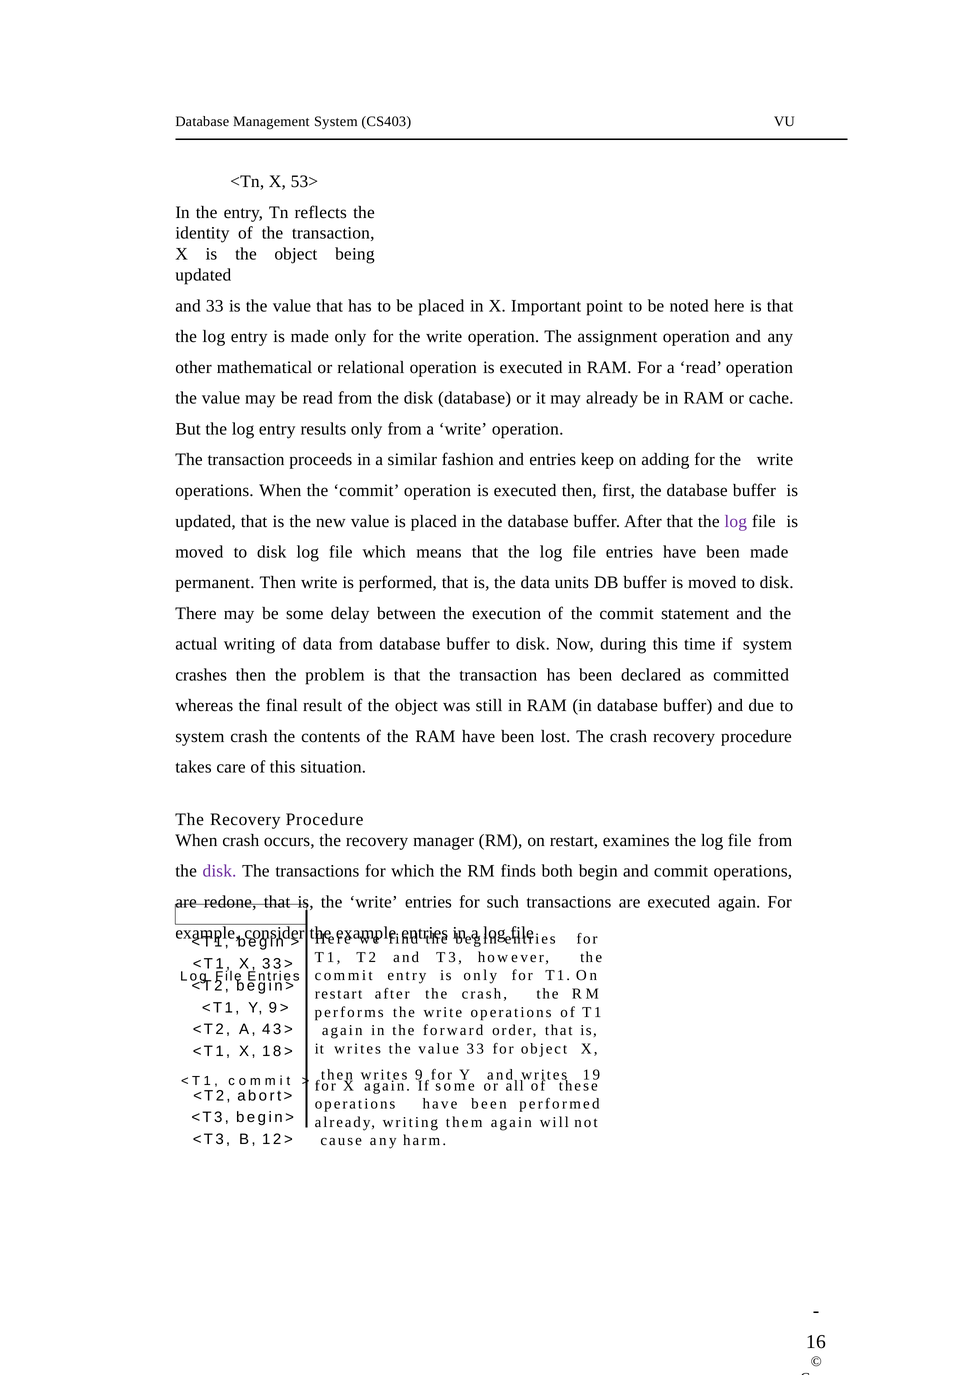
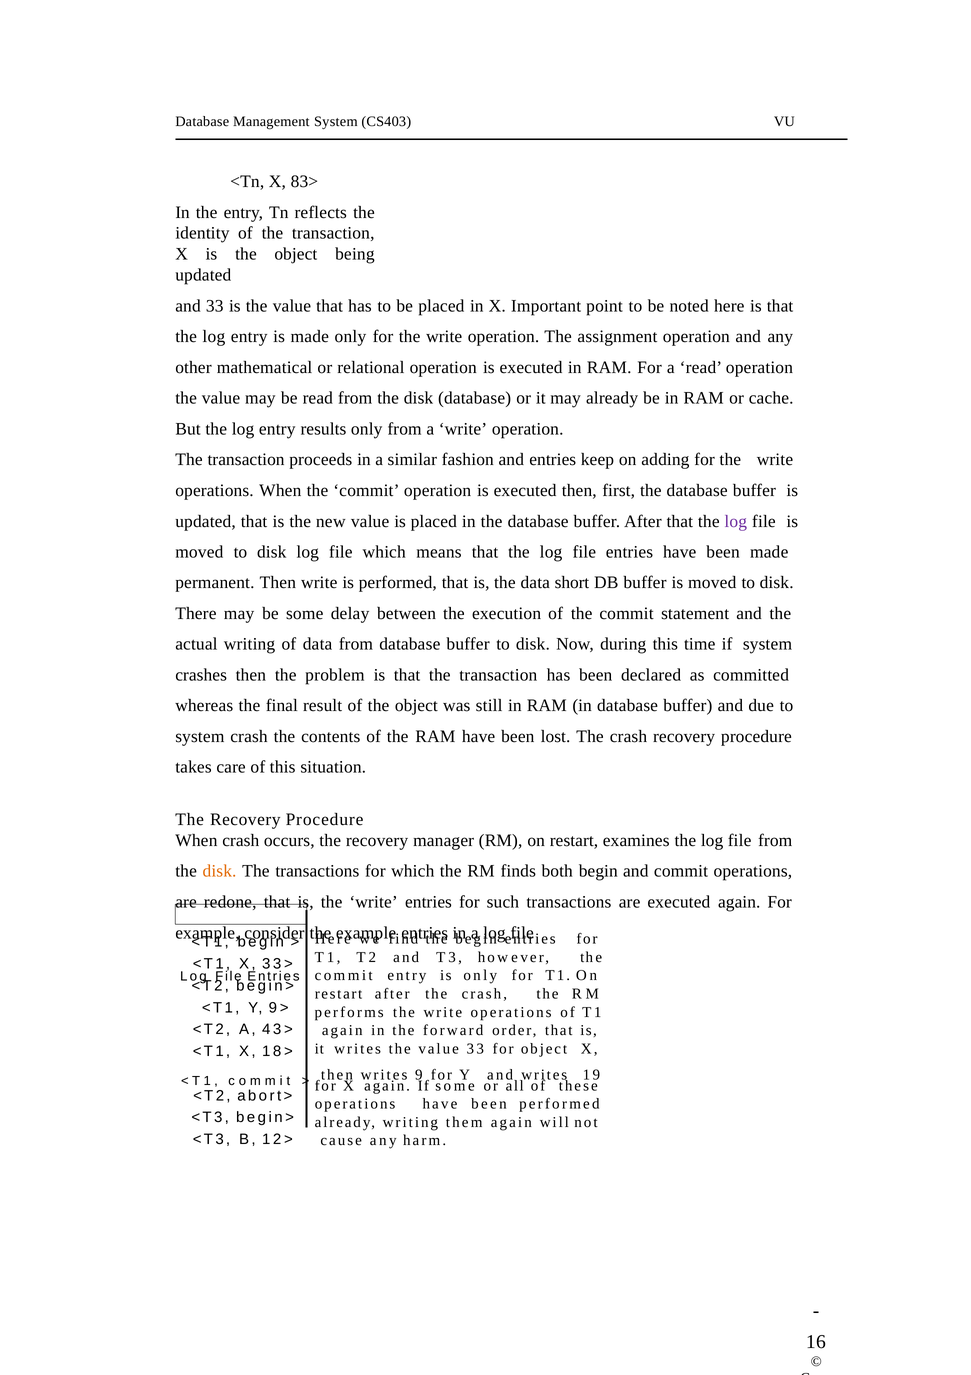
53>: 53> -> 83> (304, 181)
units: units -> short (572, 582)
disk colour: purple -> orange (220, 871)
